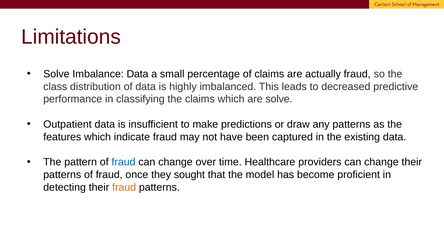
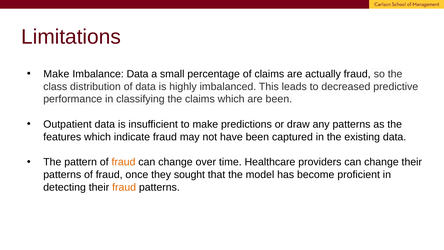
Solve: Solve -> Make (56, 74)
are solve: solve -> been (279, 99)
fraud colour: blue -> orange (124, 162)
